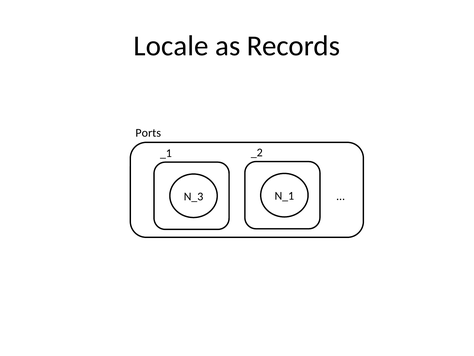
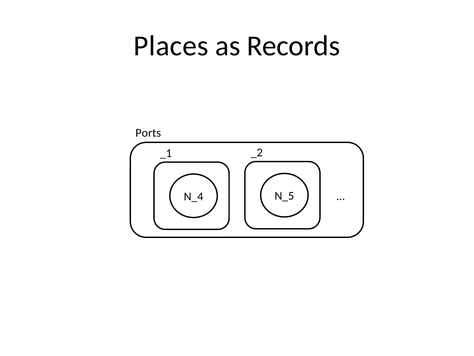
Locale: Locale -> Places (171, 46)
N_1: N_1 -> N_5 (284, 196)
N_3: N_3 -> N_4 (194, 196)
